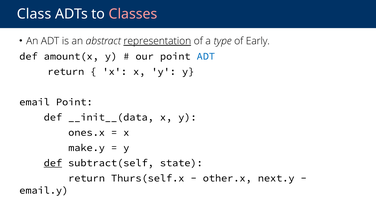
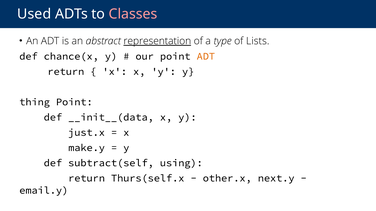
Class: Class -> Used (34, 14)
Early: Early -> Lists (258, 41)
amount(x: amount(x -> chance(x (71, 56)
ADT colour: blue -> orange (206, 56)
email: email -> thing (35, 102)
ones.x: ones.x -> just.x (87, 133)
def underline: present -> none (53, 163)
state: state -> using (181, 163)
